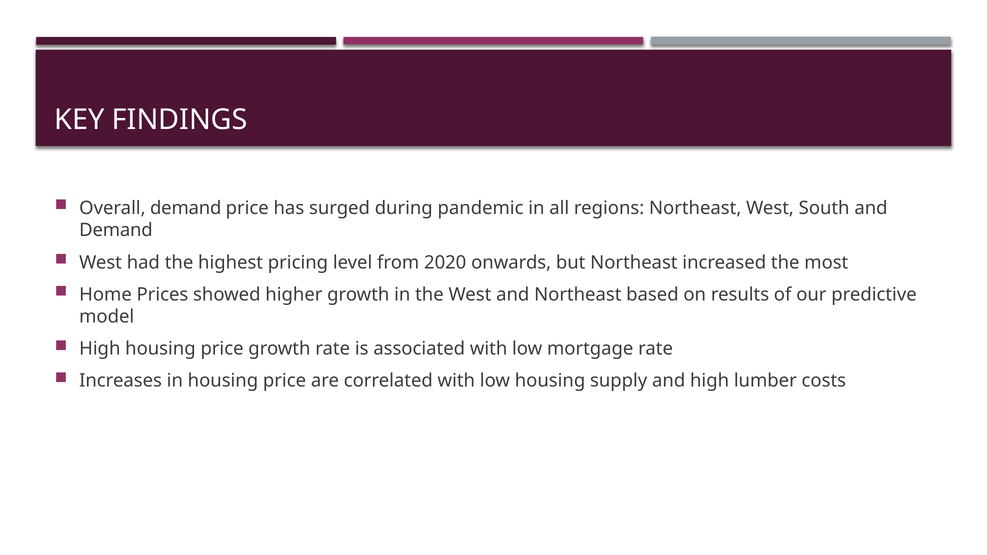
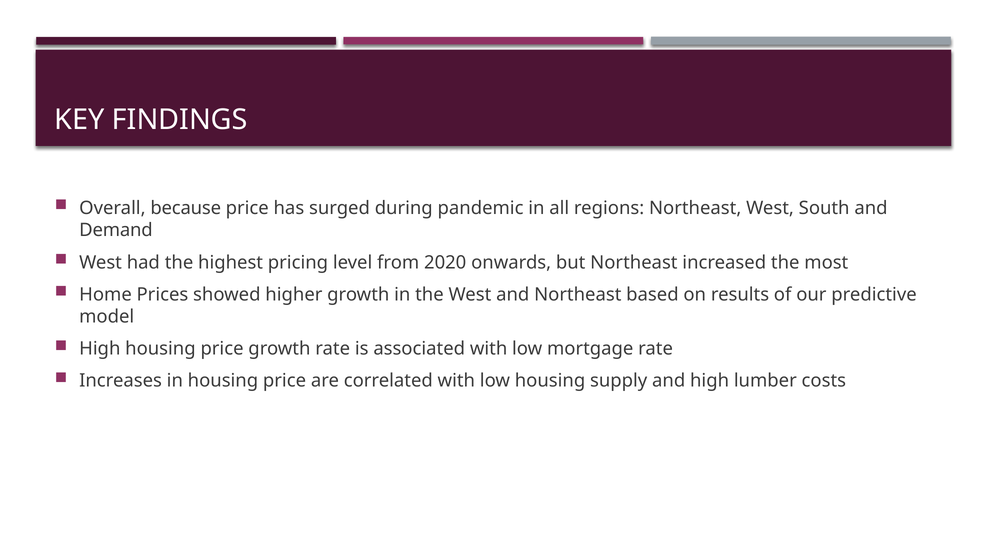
Overall demand: demand -> because (186, 208)
